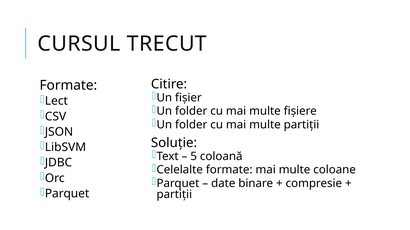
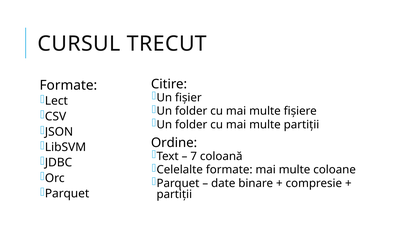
Soluție: Soluție -> Ordine (174, 143)
5: 5 -> 7 (194, 157)
